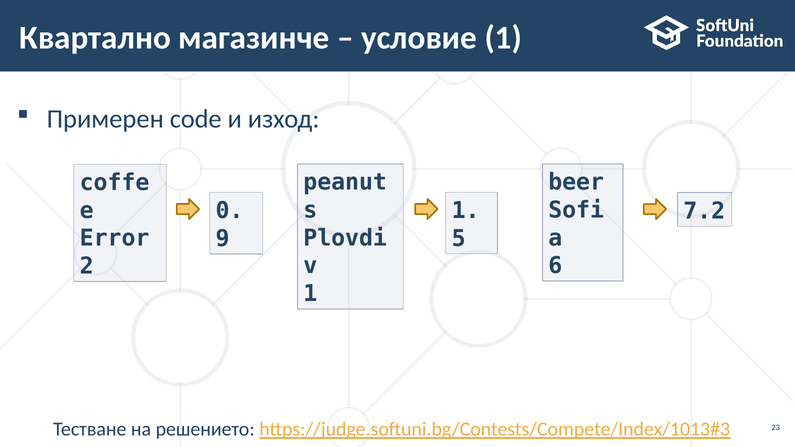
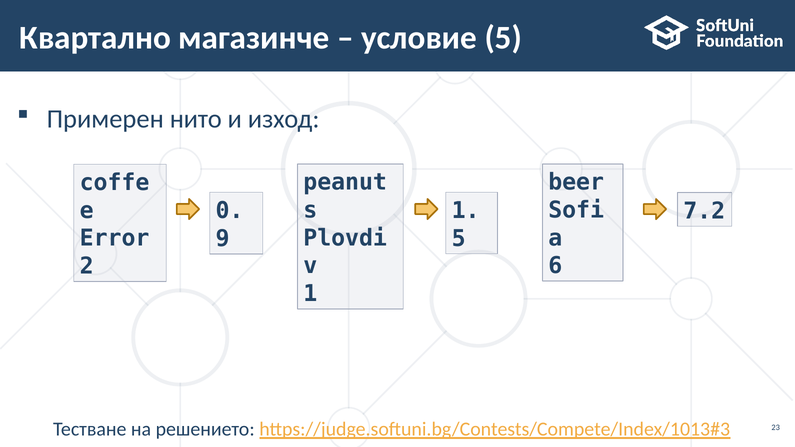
условие 1: 1 -> 5 (503, 38)
code: code -> нито (196, 119)
